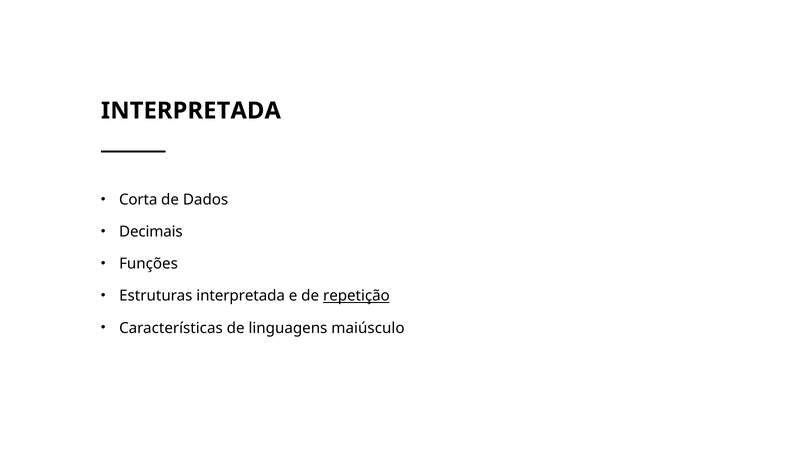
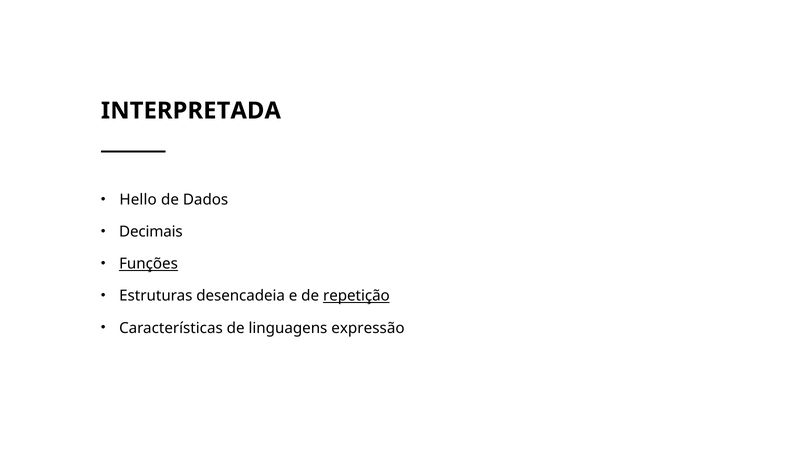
Corta: Corta -> Hello (138, 200)
Funções underline: none -> present (149, 264)
Estruturas interpretada: interpretada -> desencadeia (241, 296)
maiúsculo: maiúsculo -> expressão (368, 328)
